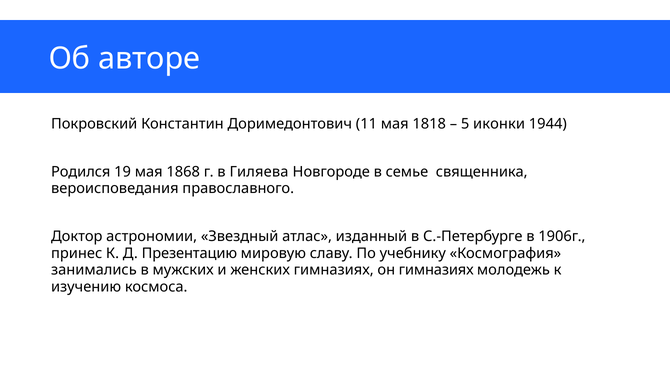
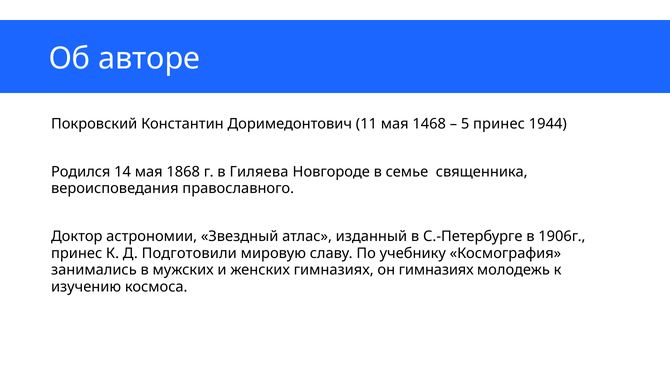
1818: 1818 -> 1468 (429, 124)
5 иконки: иконки -> принес (499, 124)
19: 19 -> 14 (123, 172)
Презентацию: Презентацию -> Подготовили (189, 253)
